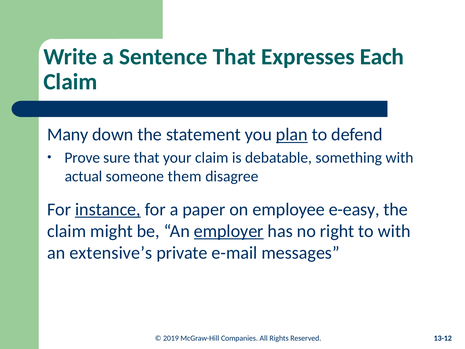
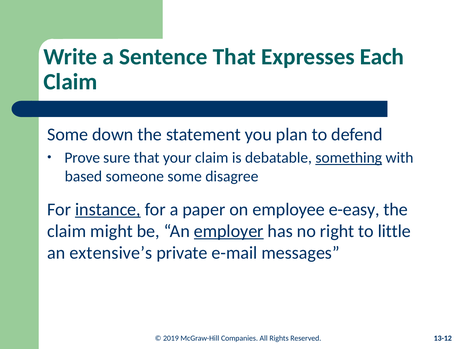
Many: Many -> Some (68, 135)
plan underline: present -> none (292, 135)
something underline: none -> present (349, 158)
actual: actual -> based (83, 176)
someone them: them -> some (185, 176)
to with: with -> little (394, 231)
